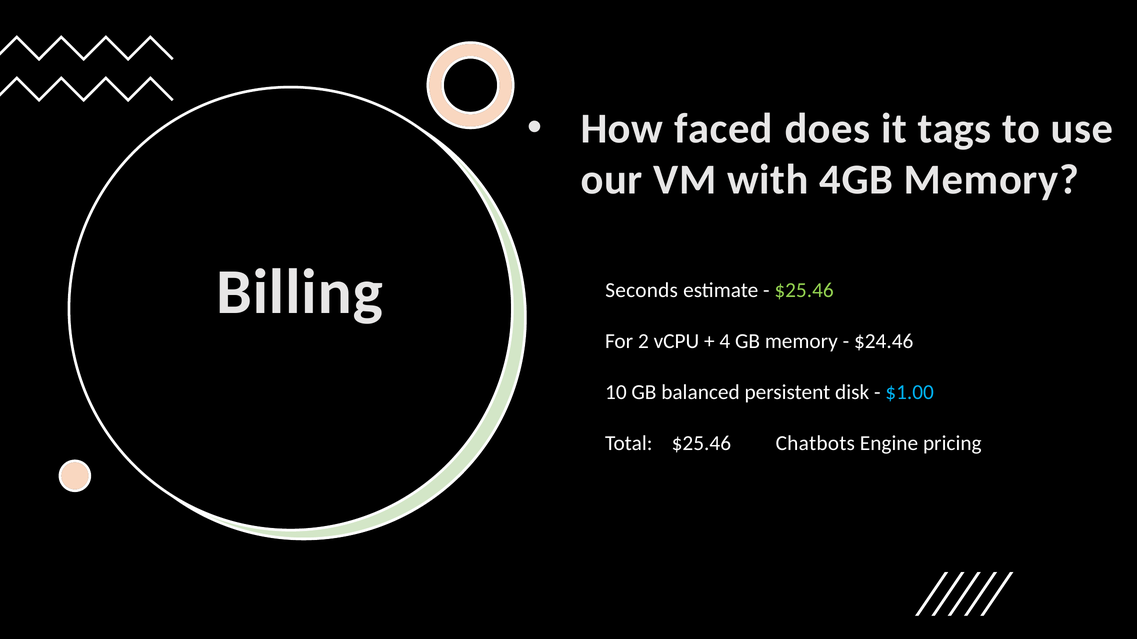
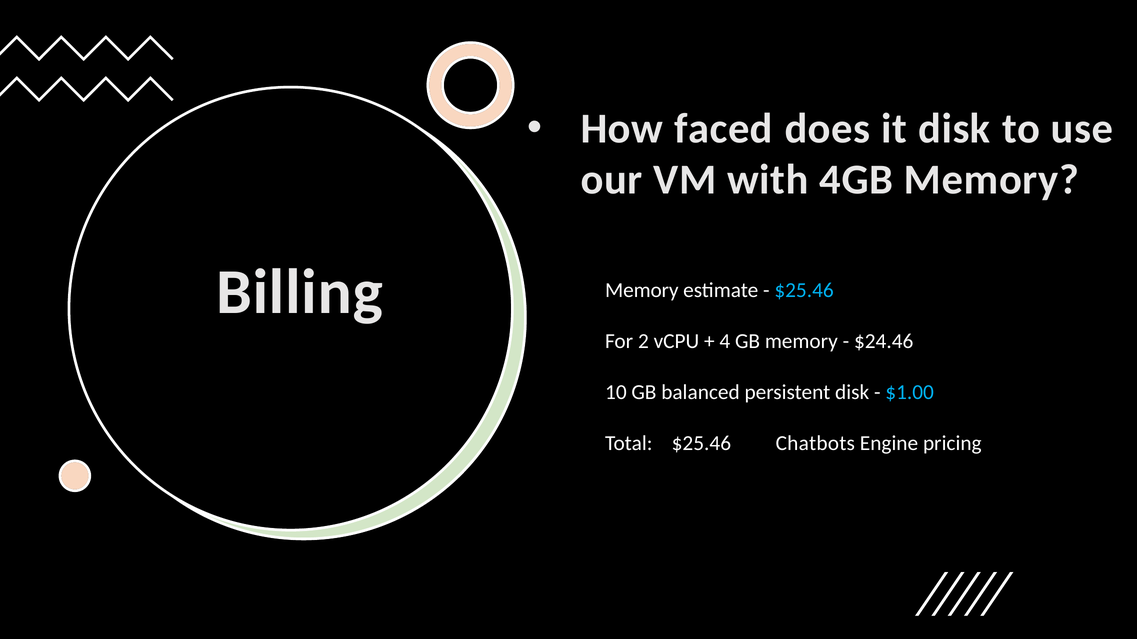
it tags: tags -> disk (954, 129)
Seconds: Seconds -> Memory (642, 290)
$25.46 colour: light green -> light blue (804, 290)
